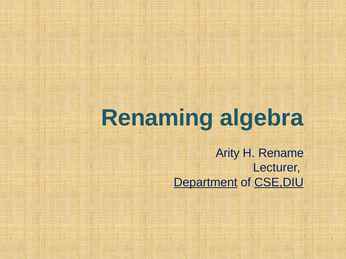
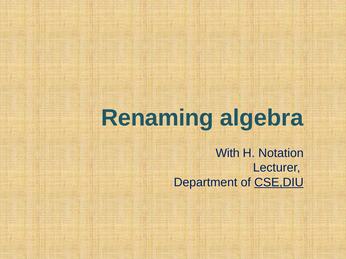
Arity: Arity -> With (228, 153)
Rename: Rename -> Notation (281, 153)
Department underline: present -> none (206, 182)
